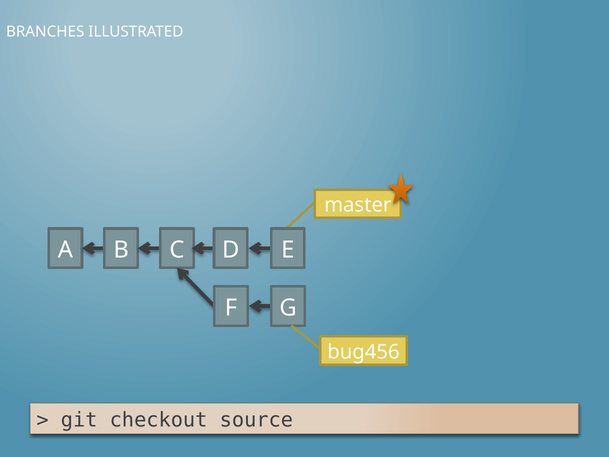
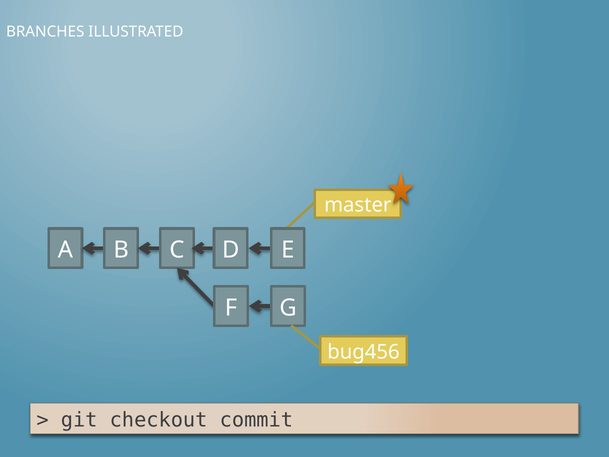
source: source -> commit (256, 420)
